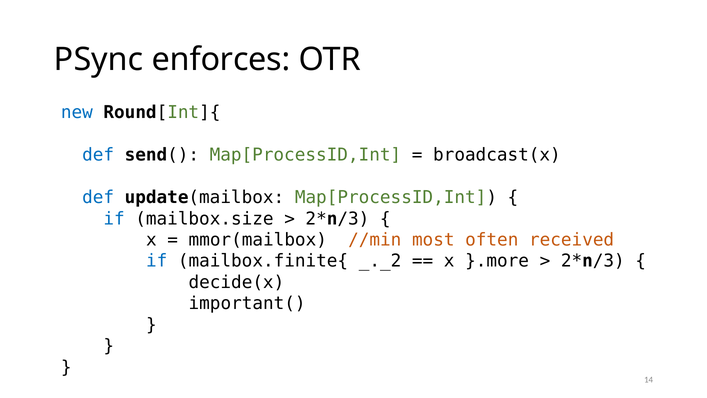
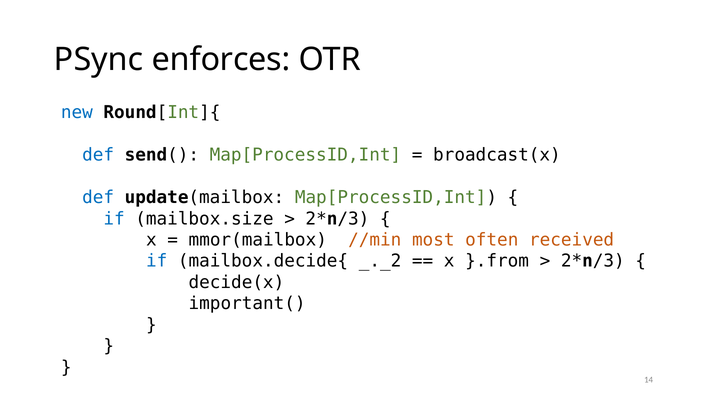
mailbox.finite{: mailbox.finite{ -> mailbox.decide{ (263, 261)
}.more: }.more -> }.from (497, 261)
